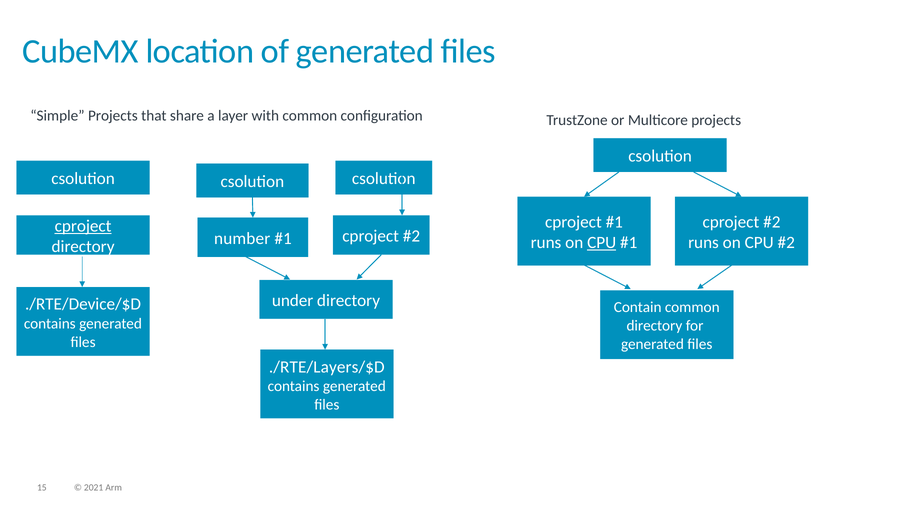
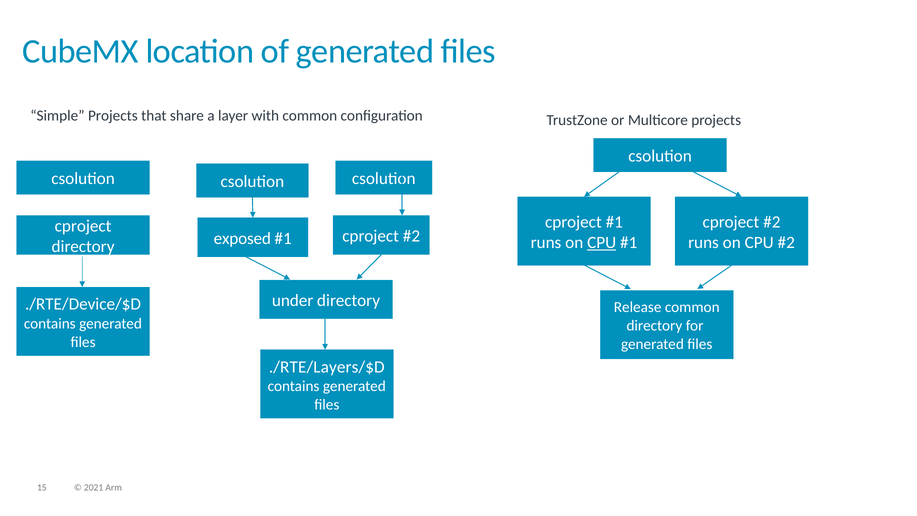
cproject underline: present -> none (83, 226)
number: number -> exposed (242, 238)
Contain: Contain -> Release (638, 307)
